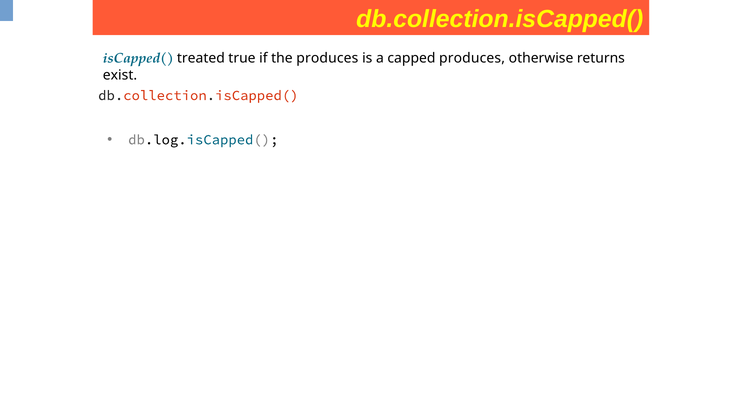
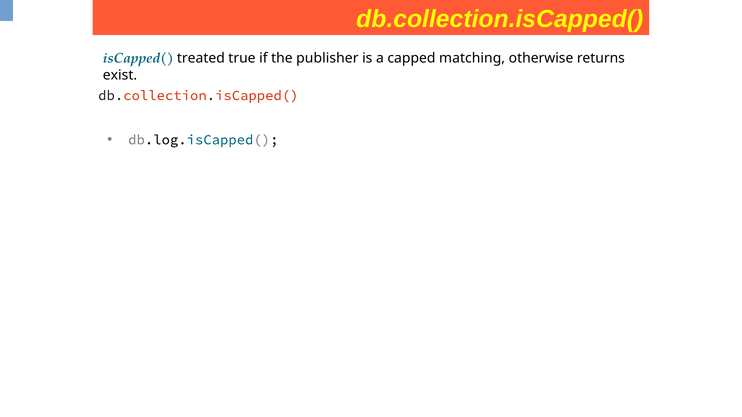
the produces: produces -> publisher (327, 58)
capped produces: produces -> matching (472, 58)
